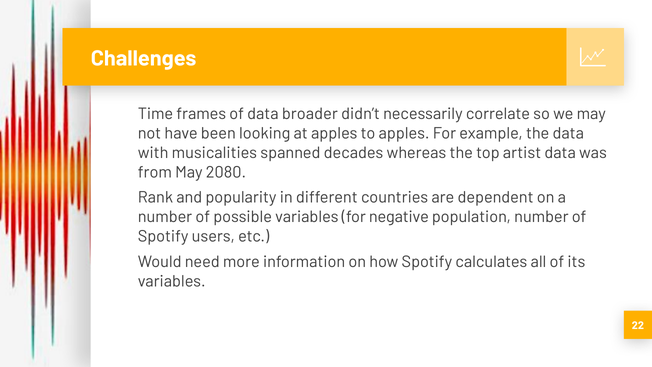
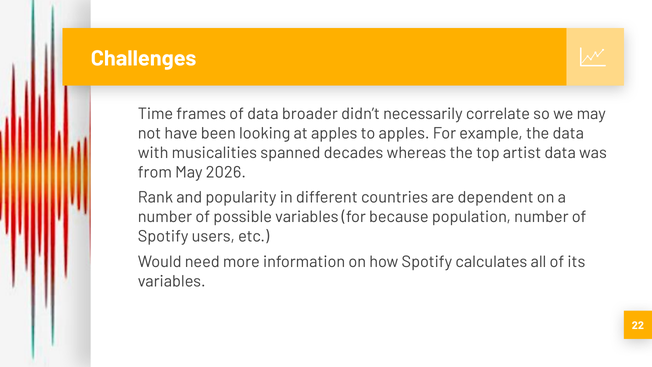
2080: 2080 -> 2026 (226, 172)
negative: negative -> because (399, 217)
